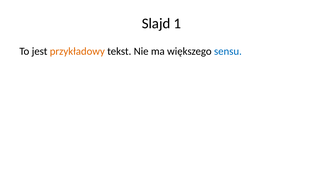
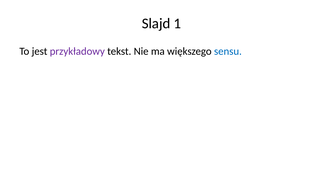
przykładowy colour: orange -> purple (77, 51)
